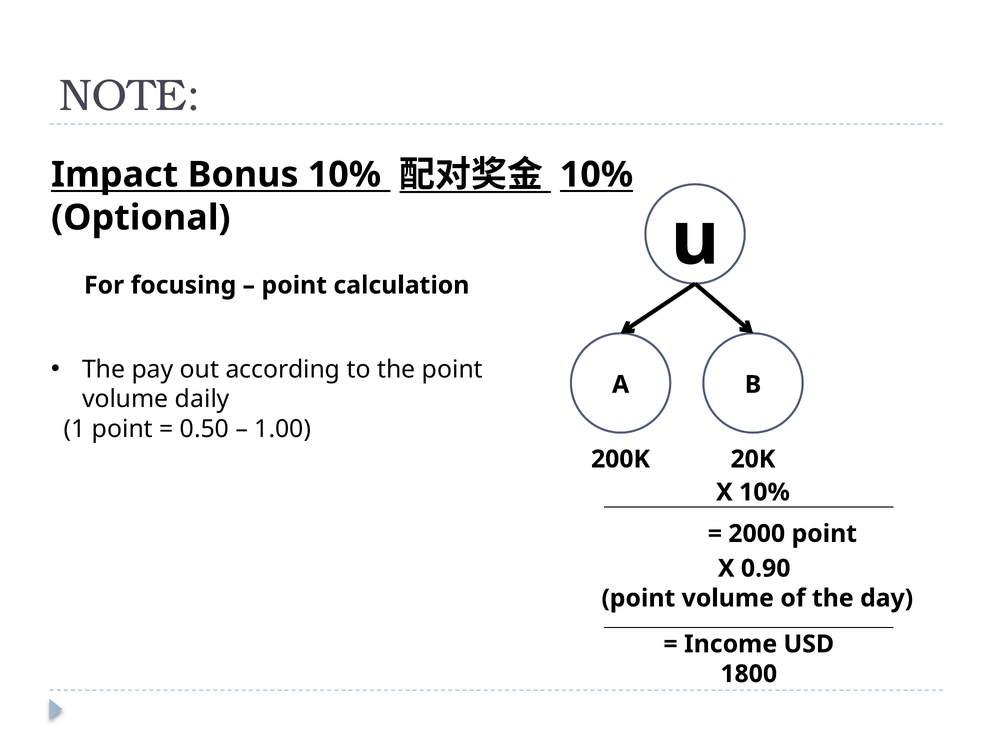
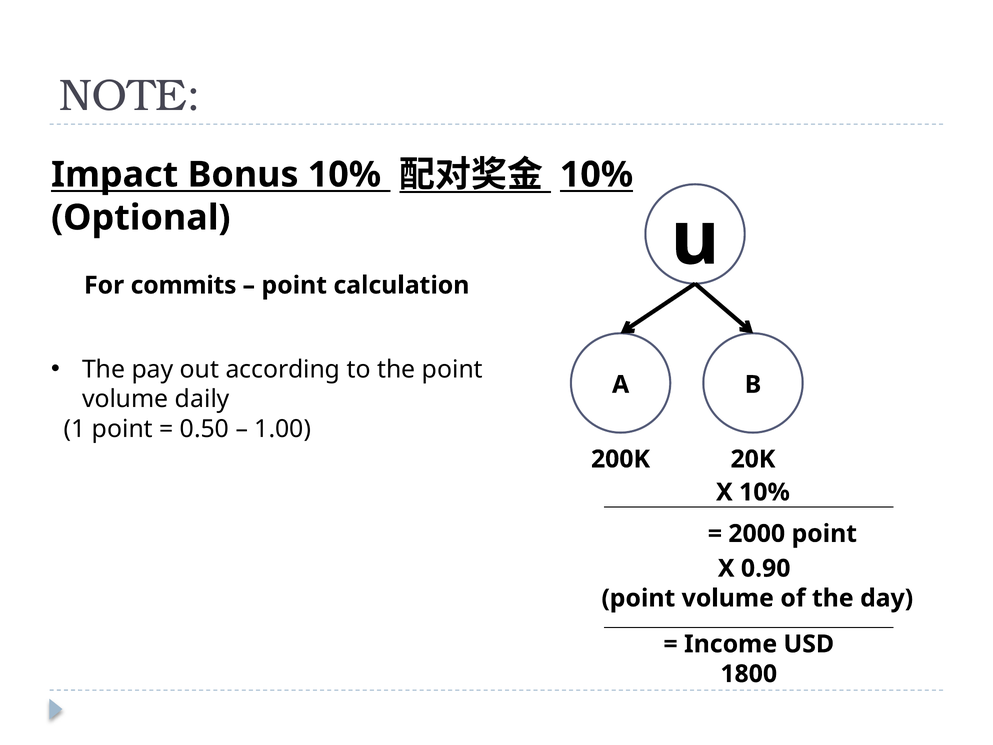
focusing: focusing -> commits (184, 285)
